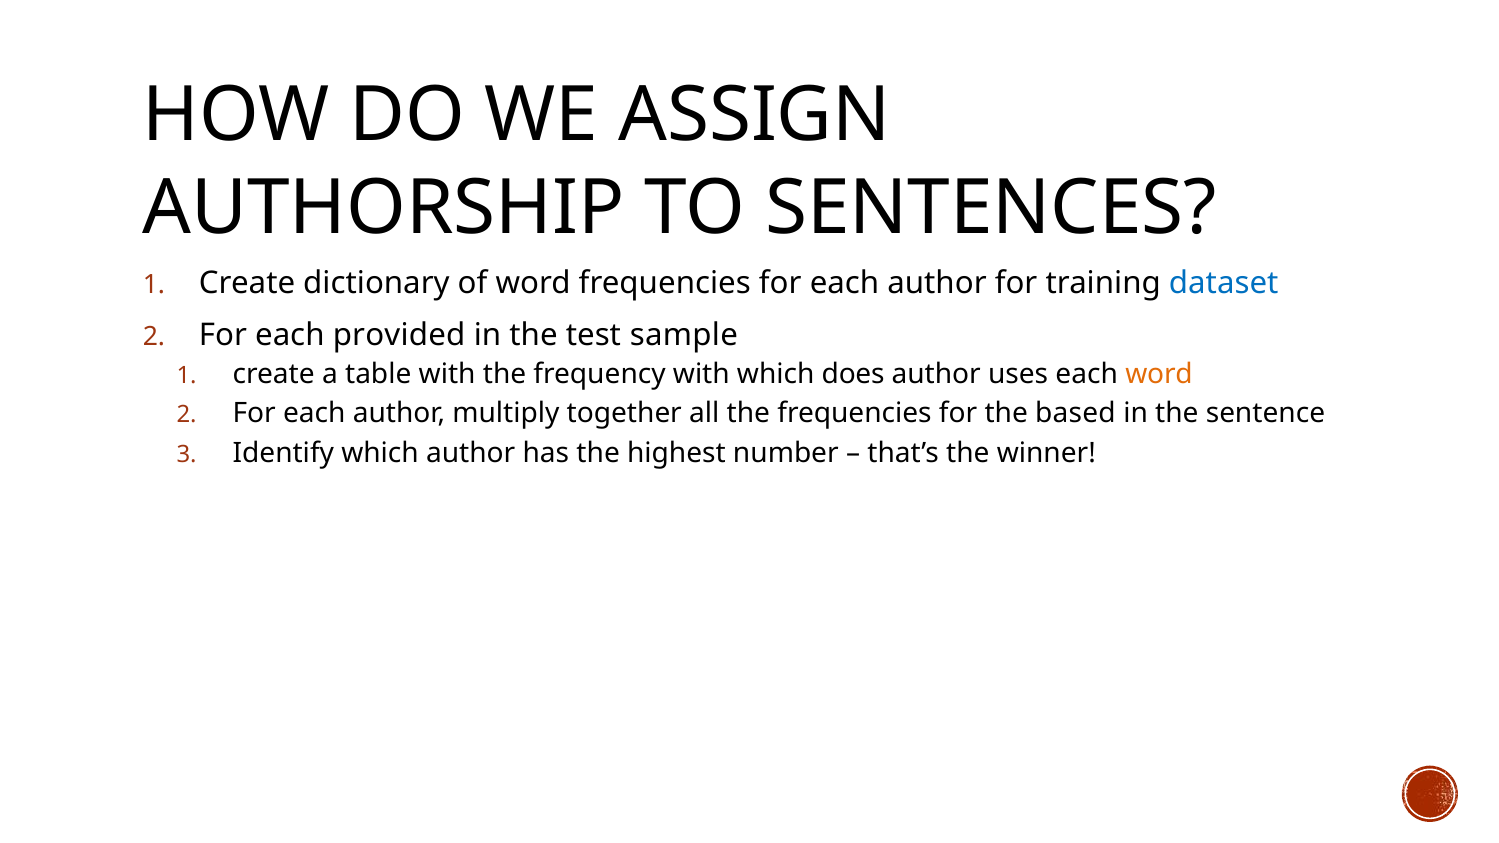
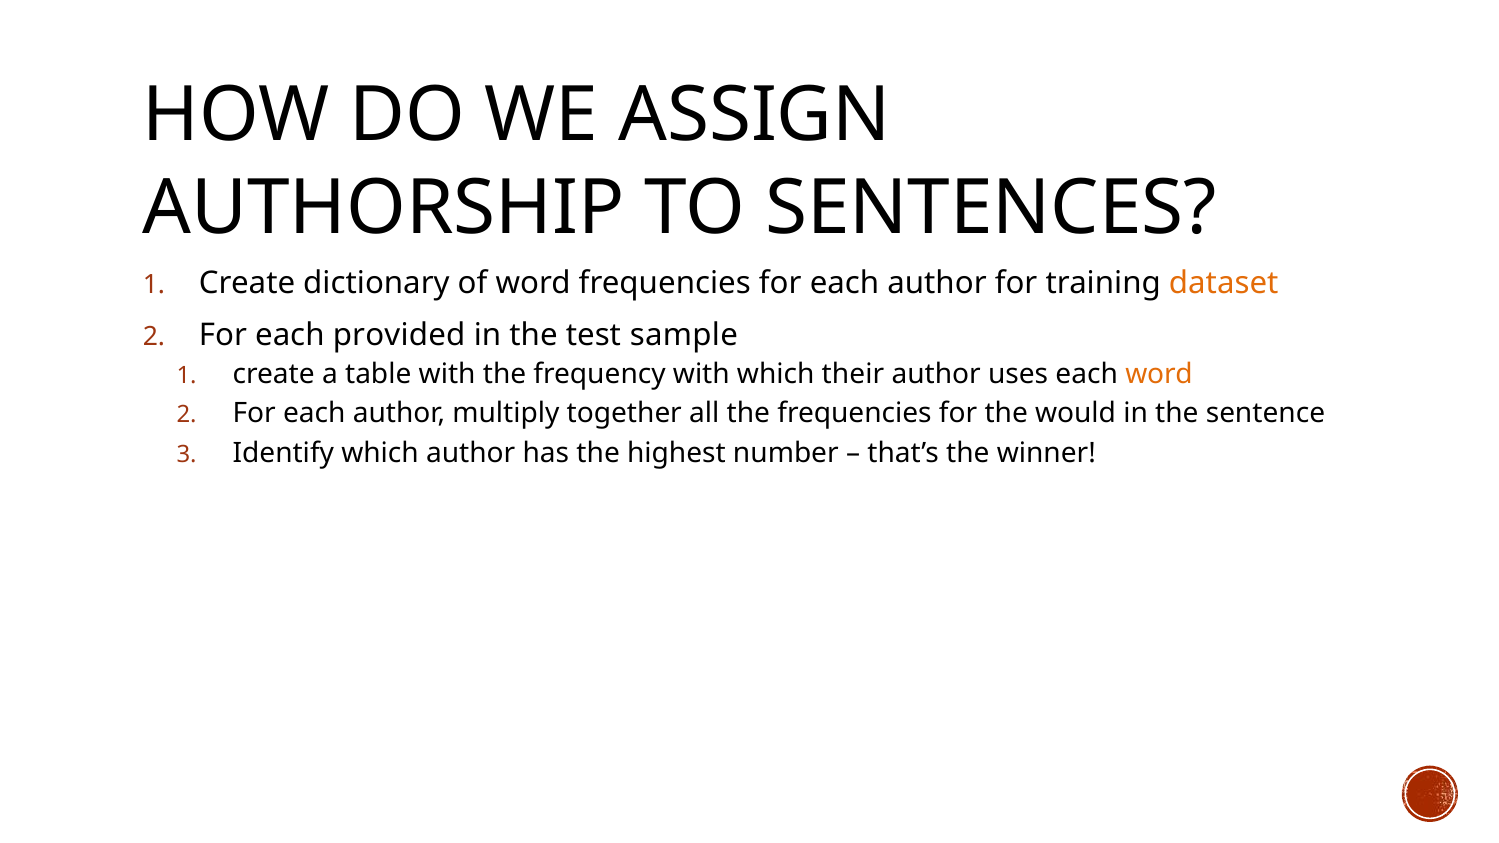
dataset colour: blue -> orange (1224, 283)
does: does -> their (853, 374)
based: based -> would (1076, 414)
